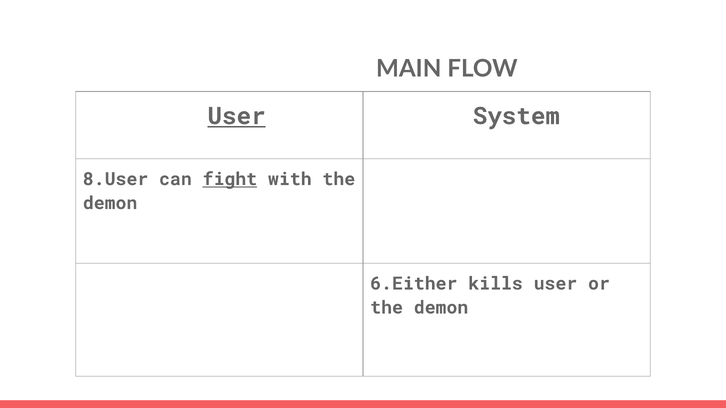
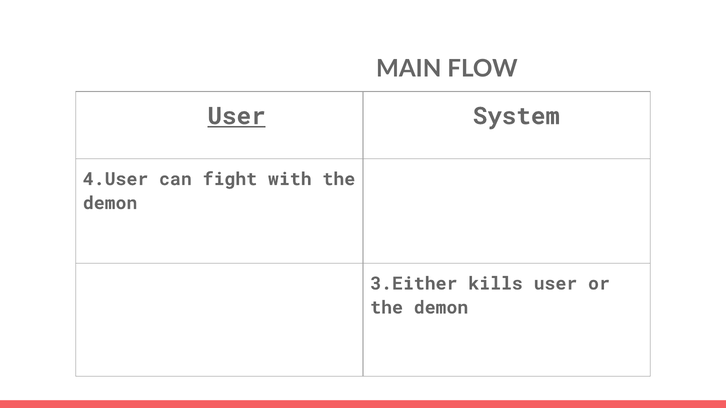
8.User: 8.User -> 4.User (116, 179)
fight underline: present -> none (230, 179)
6.Either: 6.Either -> 3.Either (414, 284)
